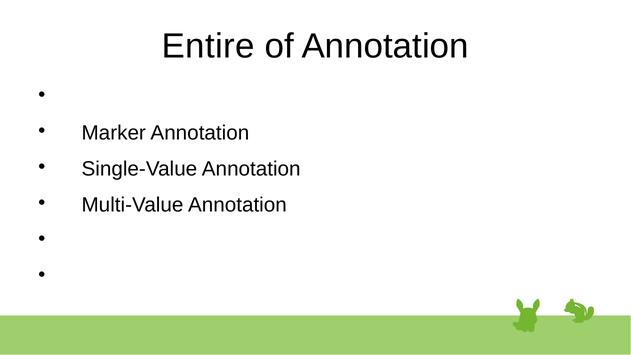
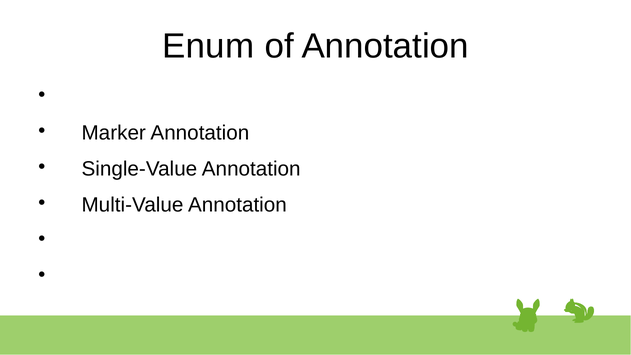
Entire: Entire -> Enum (208, 46)
